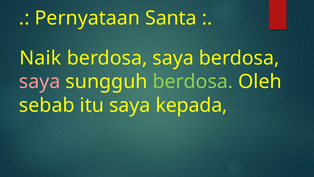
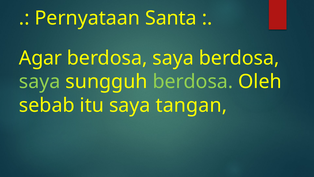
Naik: Naik -> Agar (40, 58)
saya colour: pink -> light green (40, 82)
kepada: kepada -> tangan (191, 105)
